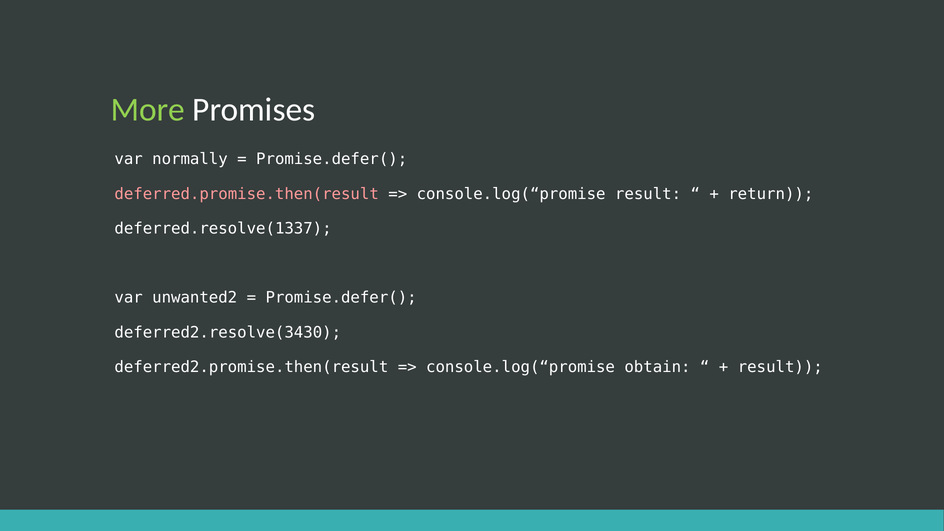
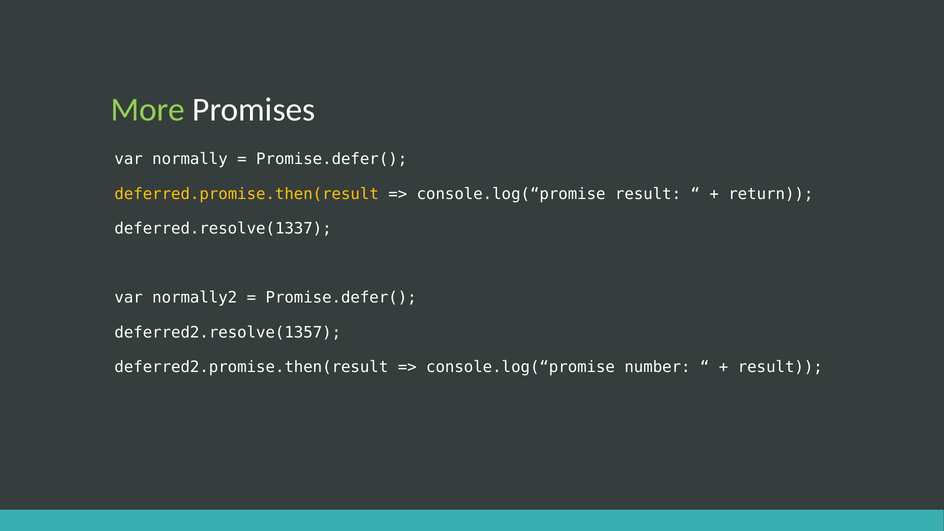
deferred.promise.then(result colour: pink -> yellow (247, 194)
unwanted2: unwanted2 -> normally2 (195, 298)
deferred2.resolve(3430: deferred2.resolve(3430 -> deferred2.resolve(1357 (228, 332)
obtain: obtain -> number (657, 367)
